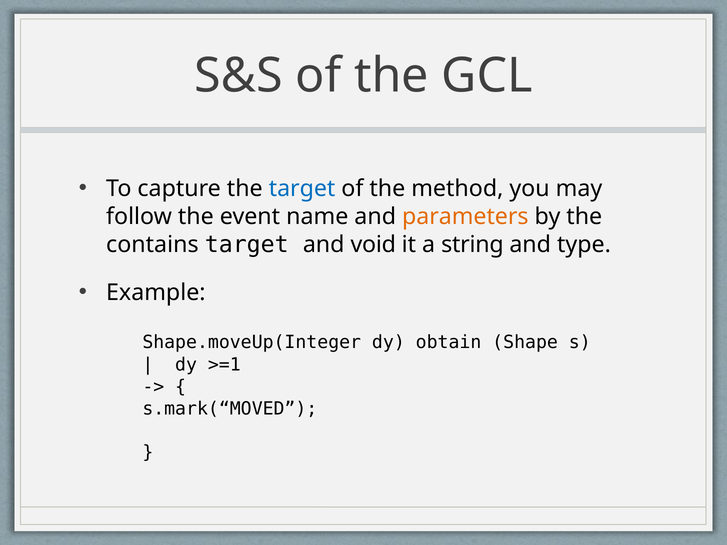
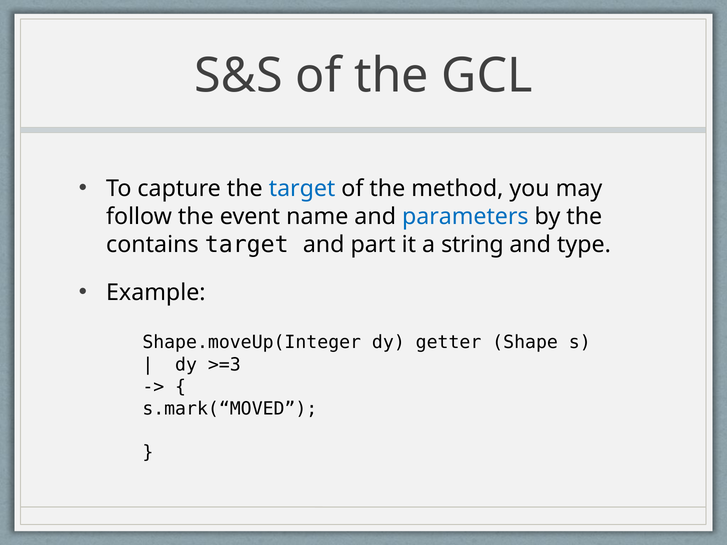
parameters colour: orange -> blue (465, 217)
void: void -> part (373, 245)
obtain: obtain -> getter (449, 342)
>=1: >=1 -> >=3 (224, 365)
